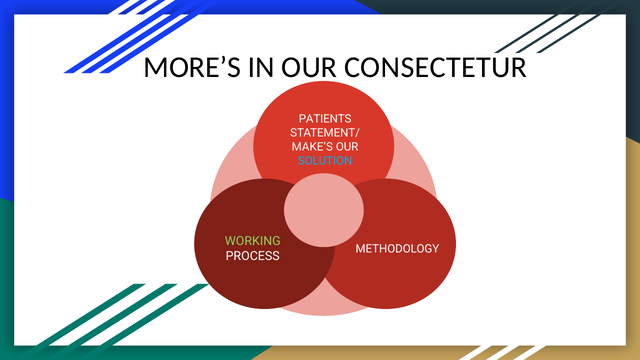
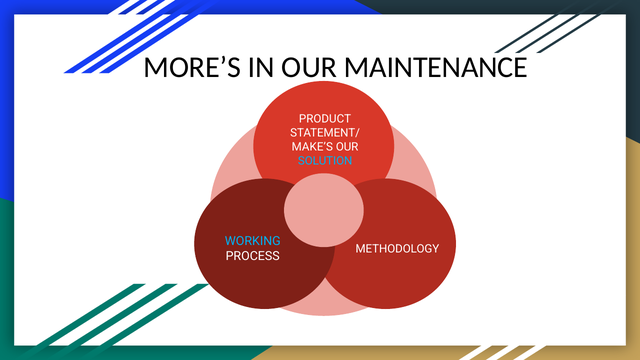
CONSECTETUR: CONSECTETUR -> MAINTENANCE (436, 67)
PATIENTS: PATIENTS -> PRODUCT (325, 119)
WORKING colour: light green -> light blue (253, 241)
